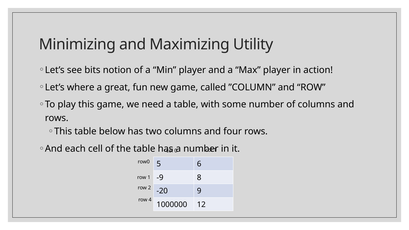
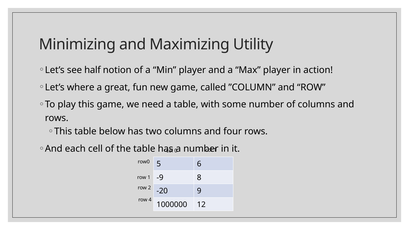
bits: bits -> half (92, 70)
